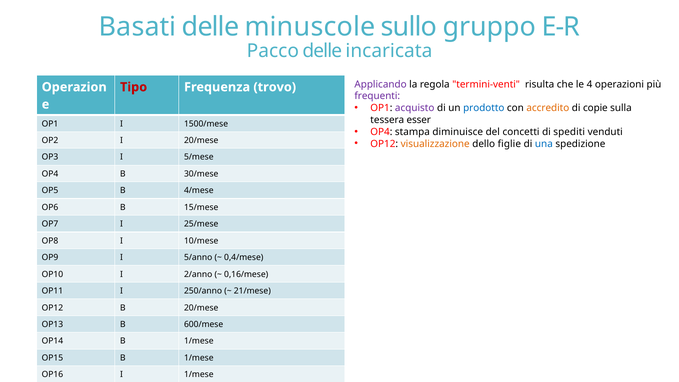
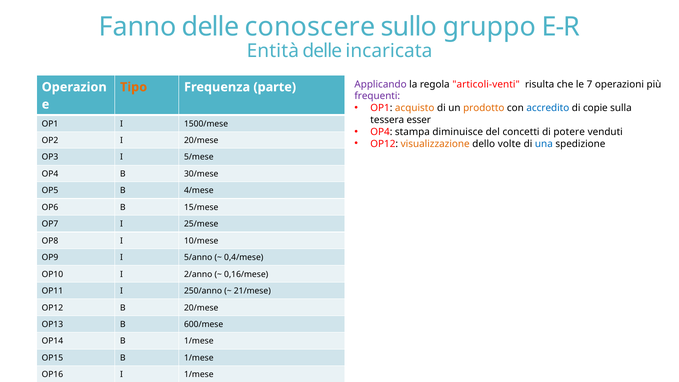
Basati: Basati -> Fanno (138, 27)
minuscole: minuscole -> conoscere (310, 27)
Pacco: Pacco -> Entità (273, 51)
termini-venti: termini-venti -> articoli-venti (486, 84)
4: 4 -> 7 (590, 84)
Tipo colour: red -> orange (134, 87)
trovo: trovo -> parte (275, 87)
acquisto colour: purple -> orange (415, 108)
prodotto colour: blue -> orange (484, 108)
accredito colour: orange -> blue (548, 108)
spediti: spediti -> potere (569, 132)
figlie: figlie -> volte (509, 144)
